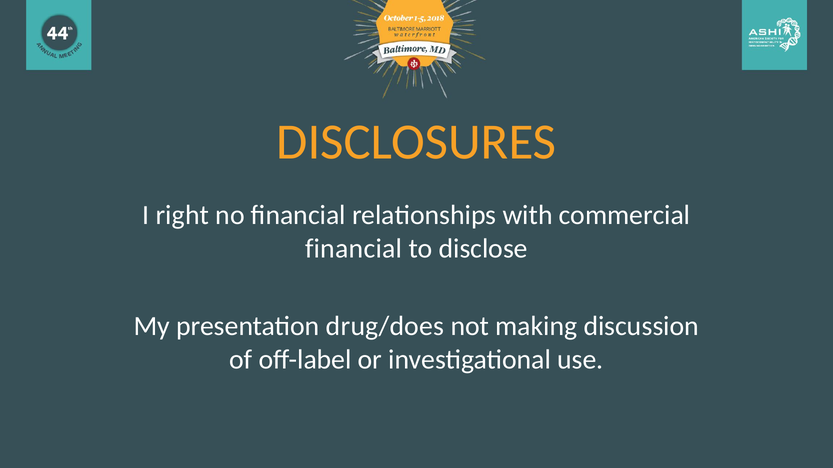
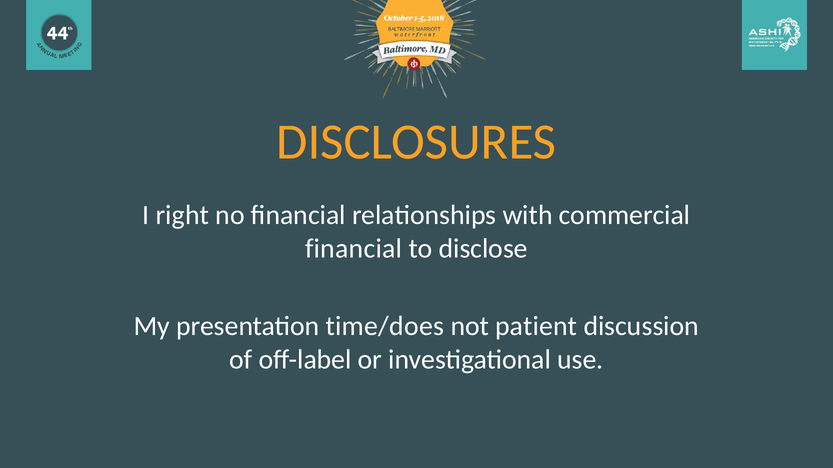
drug/does: drug/does -> time/does (385, 327)
making: making -> patient (536, 327)
